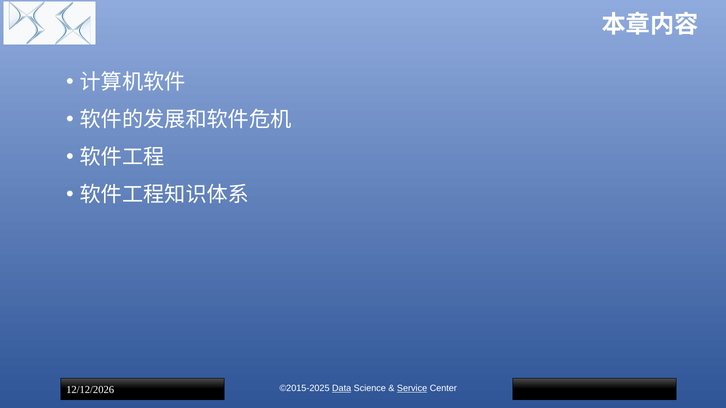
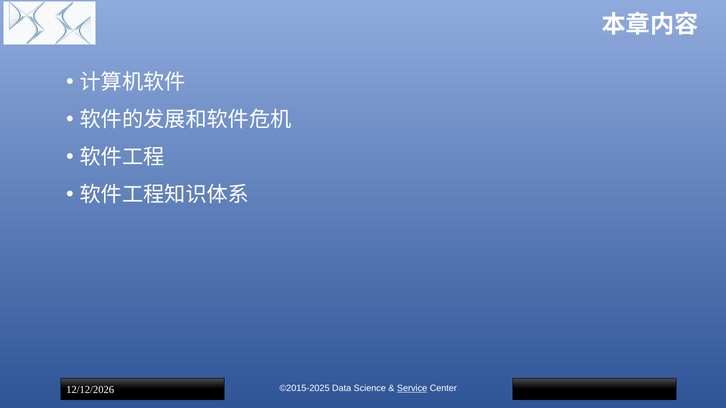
Data underline: present -> none (342, 389)
